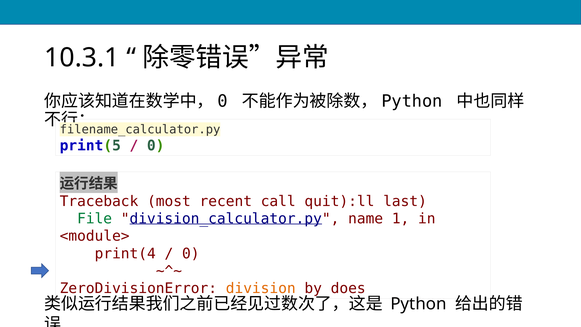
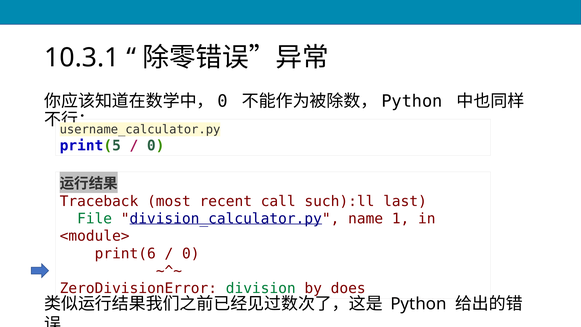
filename_calculator.py: filename_calculator.py -> username_calculator.py (140, 129)
quit):ll: quit):ll -> such):ll (339, 201)
print(4: print(4 -> print(6 (125, 253)
division colour: orange -> green (261, 288)
